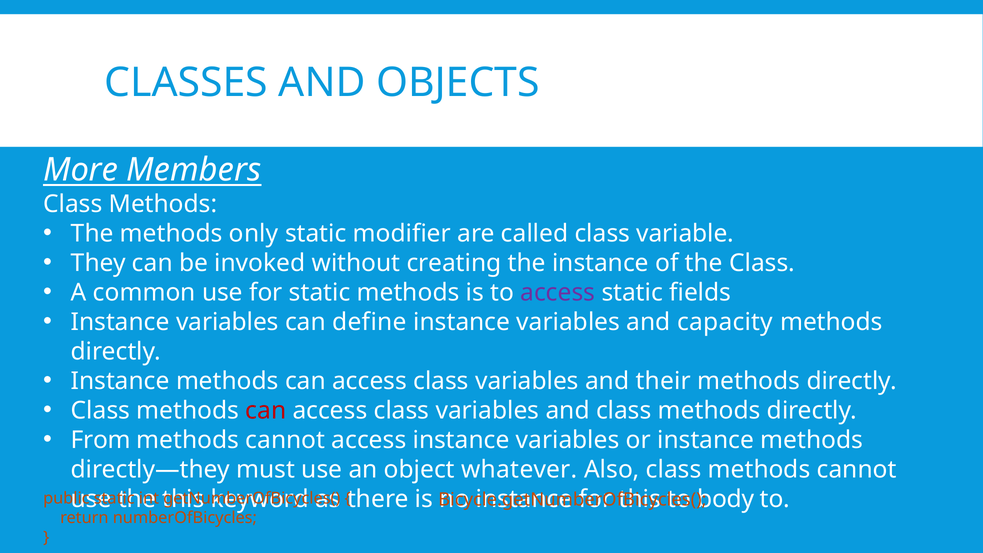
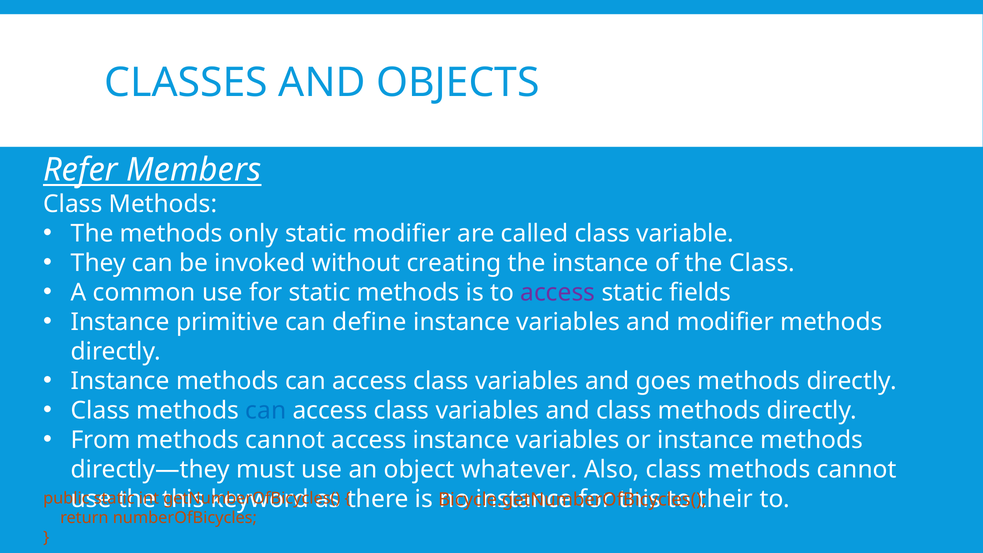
More: More -> Refer (81, 170)
variables: variables -> primitive (227, 322)
and capacity: capacity -> modifier (725, 322)
their: their -> goes (663, 381)
can colour: red -> blue (266, 410)
body: body -> their (725, 499)
